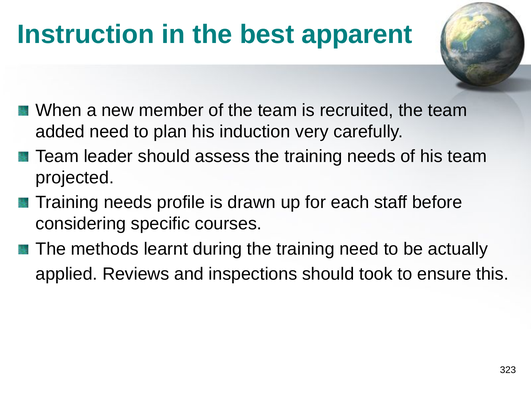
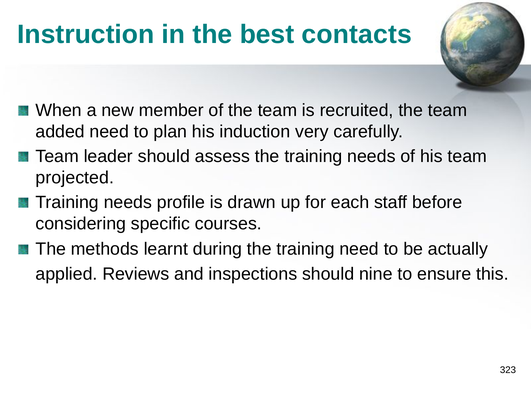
apparent: apparent -> contacts (357, 34)
took: took -> nine (376, 274)
